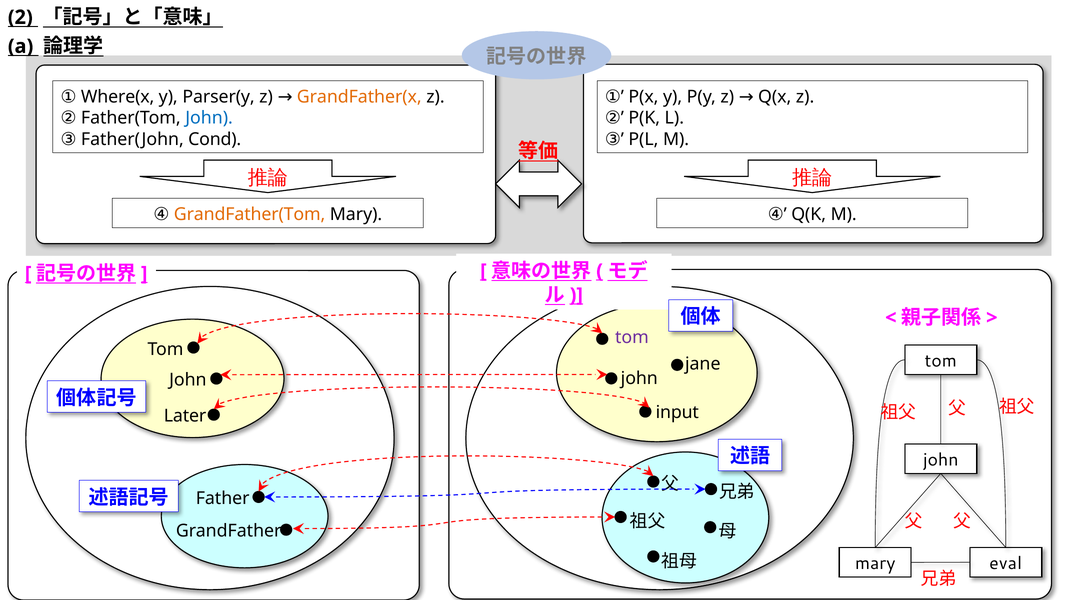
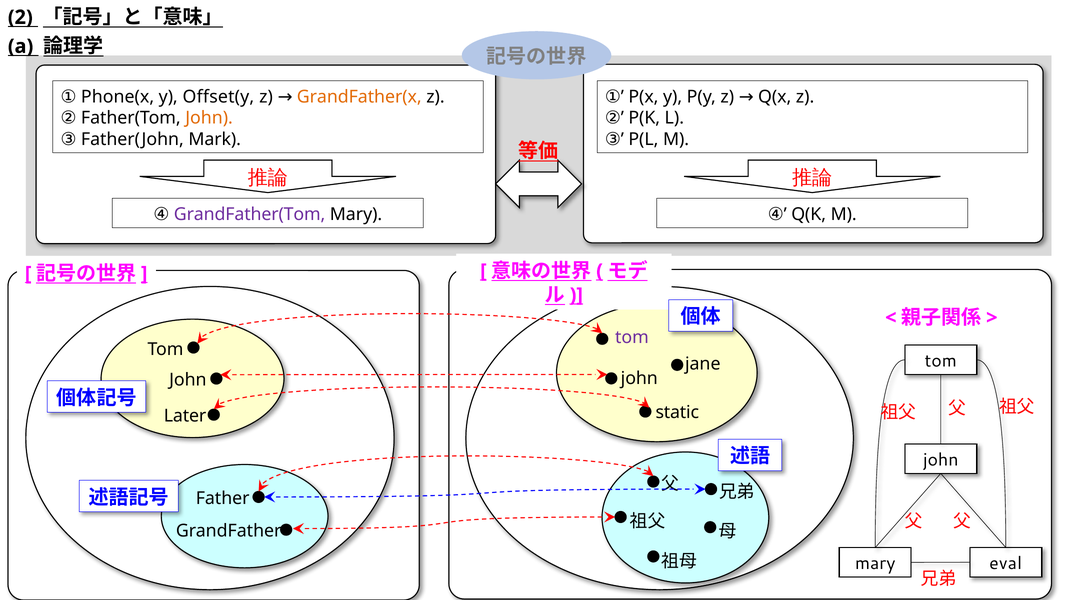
Where(x: Where(x -> Phone(x (118, 97)
Parser(y: Parser(y -> Offset(y (218, 97)
John colour: blue -> orange (209, 118)
Cond: Cond -> Mark (215, 139)
GrandFather(Tom colour: orange -> purple (250, 214)
input: input -> static (677, 412)
